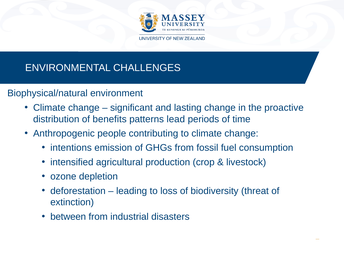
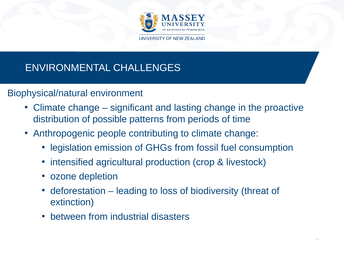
benefits: benefits -> possible (110, 119)
patterns lead: lead -> from (176, 119)
intentions: intentions -> legislation (71, 148)
